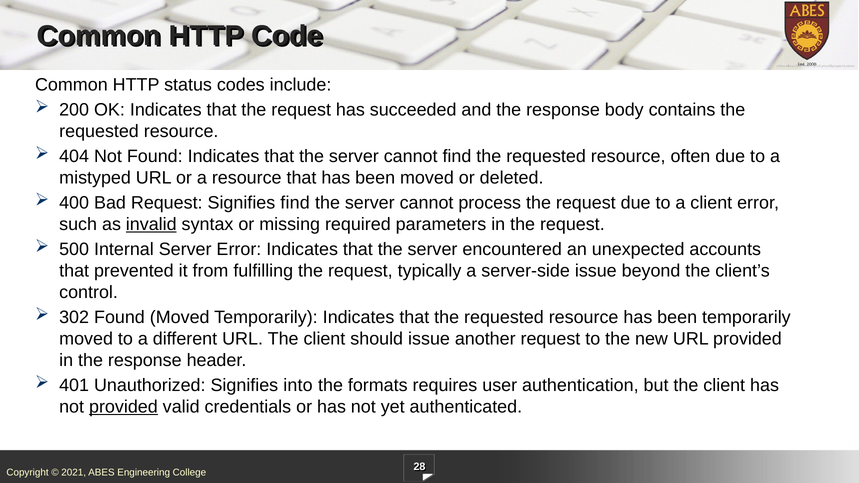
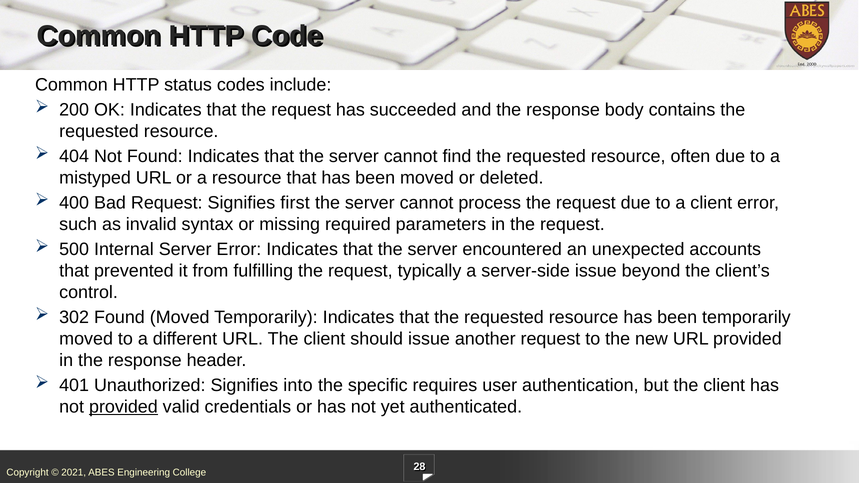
Signifies find: find -> first (295, 203)
invalid underline: present -> none (151, 224)
formats: formats -> specific (378, 385)
